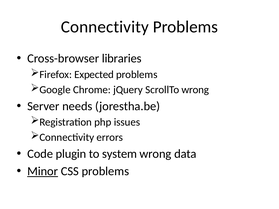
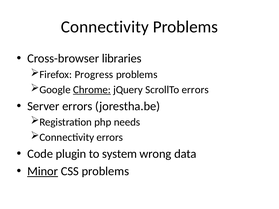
Expected: Expected -> Progress (94, 75)
Chrome underline: none -> present (92, 90)
ScrollTo wrong: wrong -> errors (195, 90)
Server needs: needs -> errors (77, 106)
issues: issues -> needs (127, 122)
